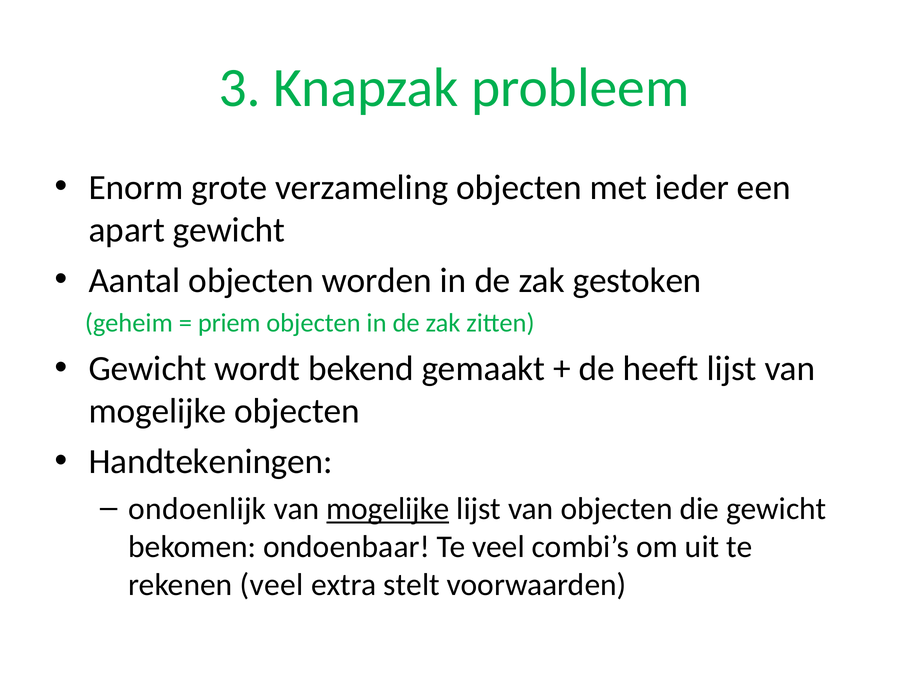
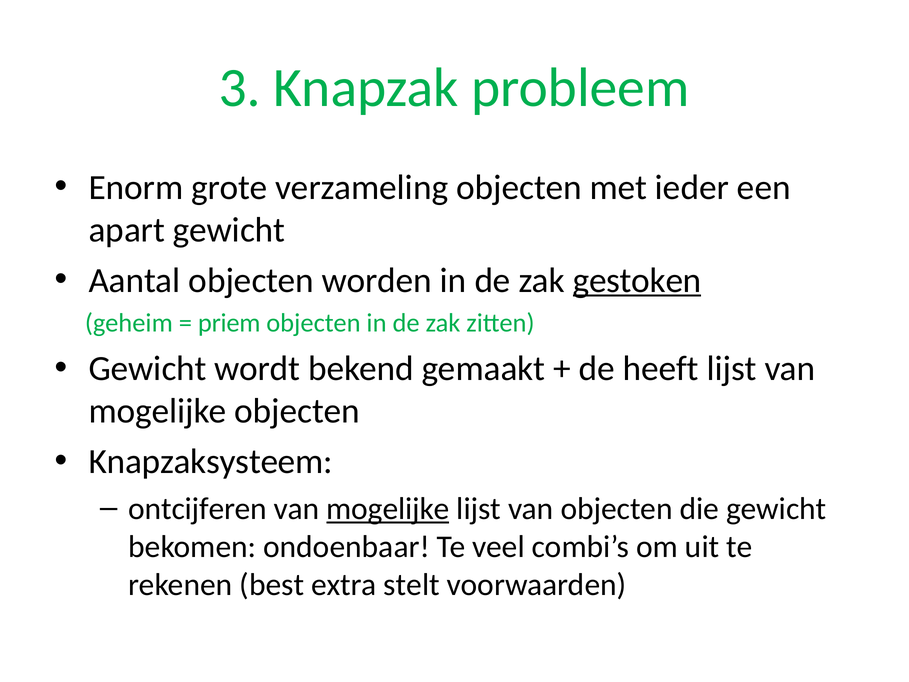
gestoken underline: none -> present (637, 280)
Handtekeningen: Handtekeningen -> Knapzaksysteem (211, 462)
ondoenlijk: ondoenlijk -> ontcijferen (198, 509)
rekenen veel: veel -> best (272, 584)
